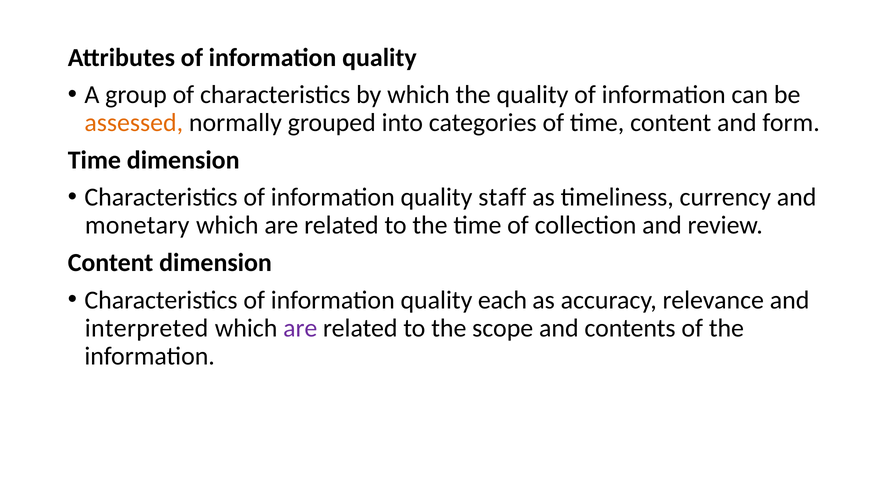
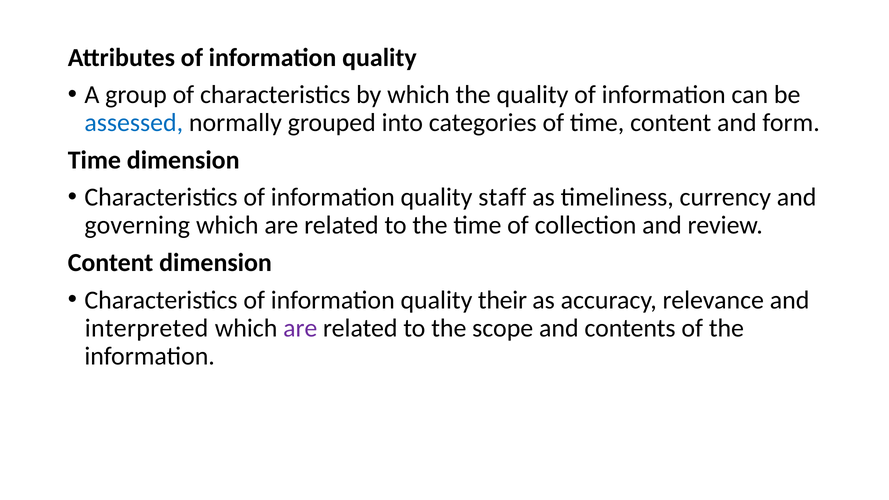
assessed colour: orange -> blue (134, 123)
monetary: monetary -> governing (137, 225)
each: each -> their (503, 300)
